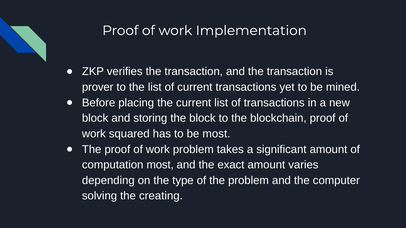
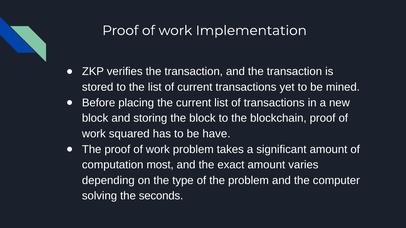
prover: prover -> stored (98, 87)
be most: most -> have (216, 134)
creating: creating -> seconds (161, 196)
